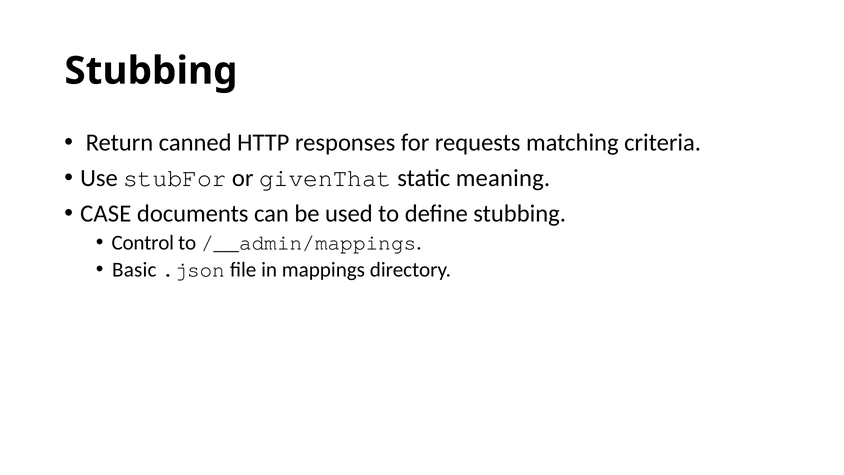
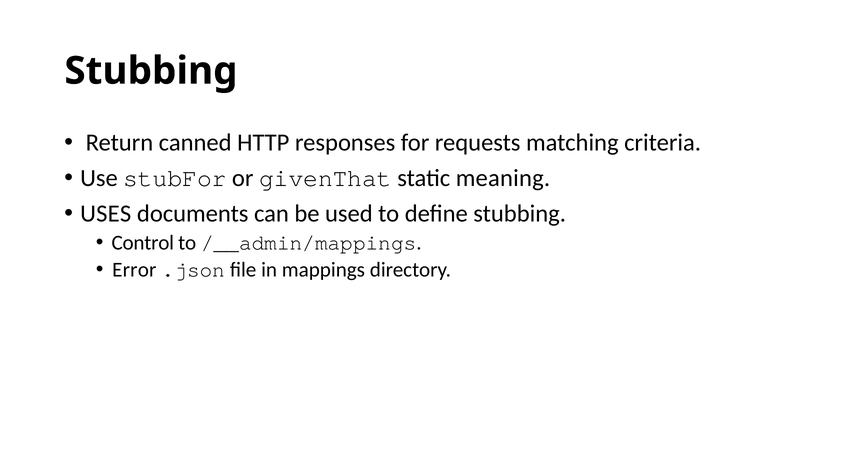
CASE: CASE -> USES (106, 213)
Basic: Basic -> Error (134, 270)
